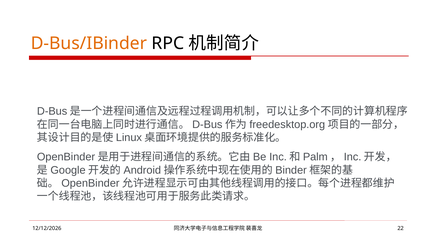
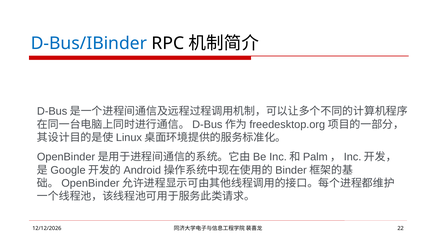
D-Bus/IBinder colour: orange -> blue (89, 43)
